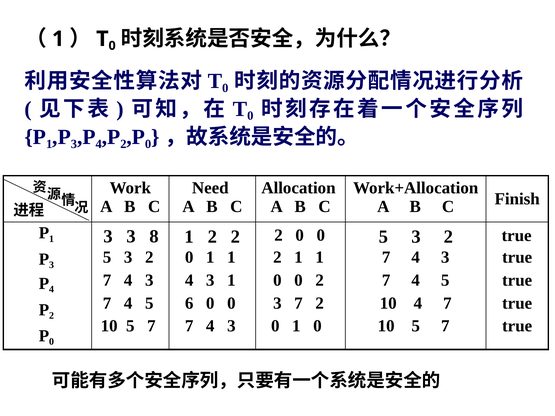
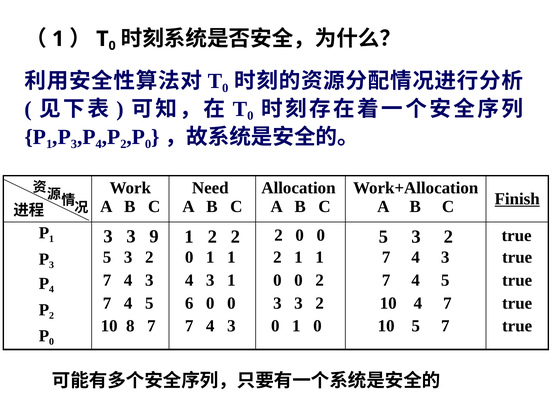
Finish underline: none -> present (517, 199)
8: 8 -> 9 (154, 236)
7: 7 -> 3 (298, 303)
5: 5 -> 8 (130, 326)
